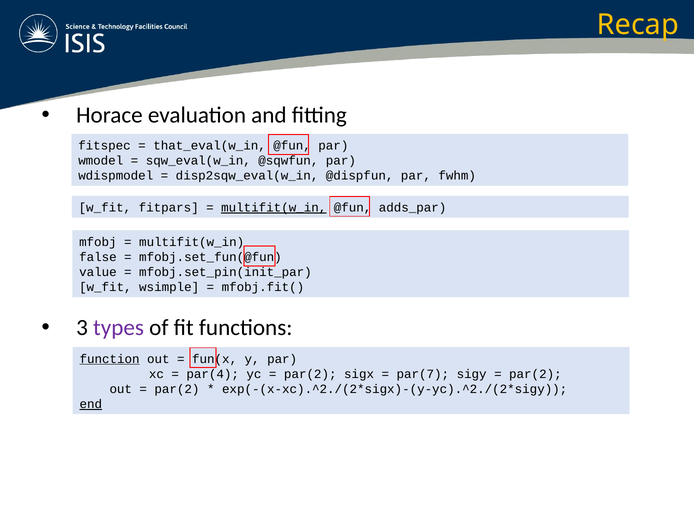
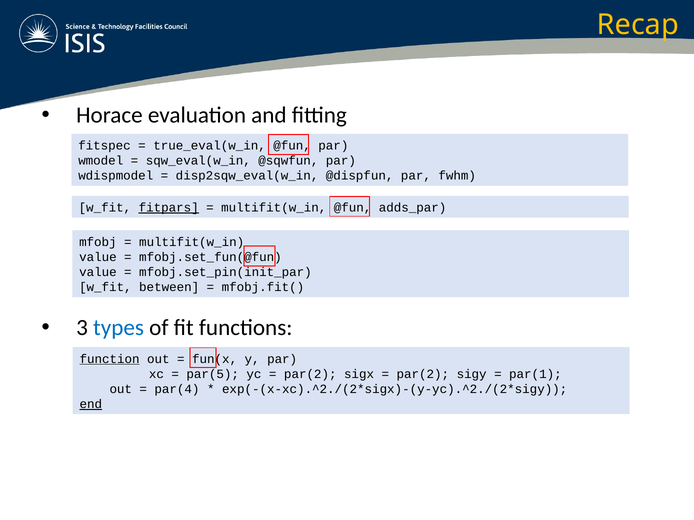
that_eval(w_in: that_eval(w_in -> true_eval(w_in (210, 146)
fitpars underline: none -> present (169, 208)
multifit(w_in underline: present -> none (274, 208)
false: false -> value (98, 257)
wsimple: wsimple -> between (169, 287)
types colour: purple -> blue (119, 328)
par(4: par(4 -> par(5 (213, 374)
par(7: par(7 -> par(2 (423, 374)
par(2: par(2 -> par(1 (535, 374)
par(2: par(2 -> par(4 (177, 389)
